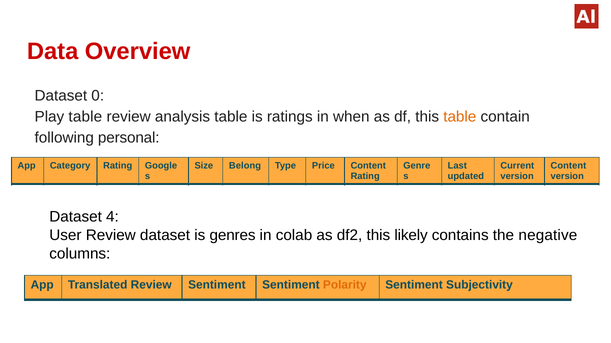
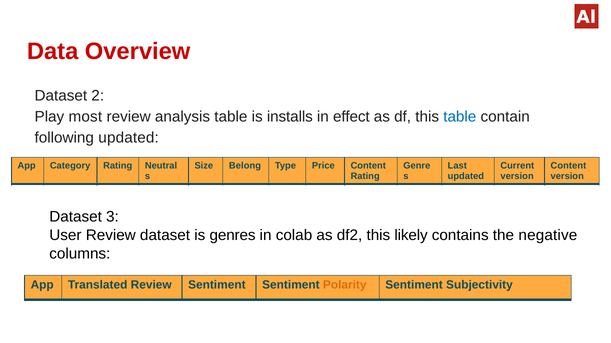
0: 0 -> 2 (98, 96)
Play table: table -> most (85, 117)
ratings: ratings -> installs (290, 117)
when: when -> effect (351, 117)
table colour: orange -> blue (460, 117)
following personal: personal -> updated (129, 138)
Google: Google -> Neutral (161, 166)
4: 4 -> 3 (112, 217)
